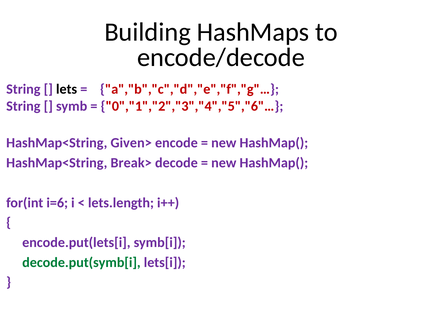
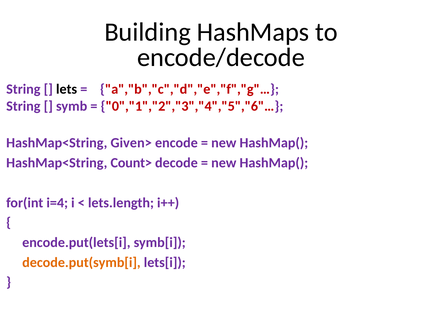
Break>: Break> -> Count> (131, 163)
i=6: i=6 -> i=4 (57, 202)
decode.put(symb[i colour: green -> orange (81, 262)
